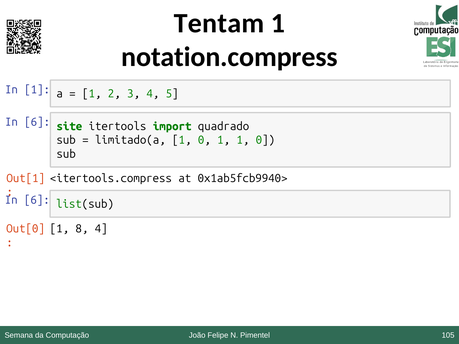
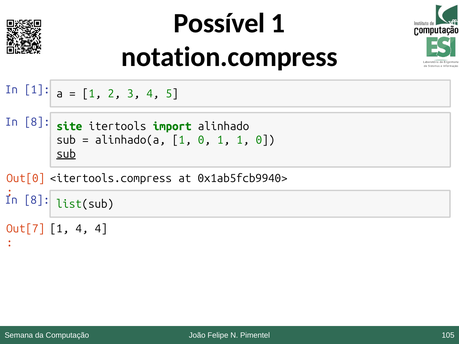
Tentam: Tentam -> Possível (219, 23)
6: 6 -> 8 (37, 122)
quadrado: quadrado -> alinhado (224, 126)
limitado(a: limitado(a -> alinhado(a (130, 140)
sub underline: none -> present (66, 154)
Out[1: Out[1 -> Out[0 (26, 178)
6: 6 -> 8 (37, 200)
Out[0: Out[0 -> Out[7 (26, 229)
1 8: 8 -> 4 (82, 229)
